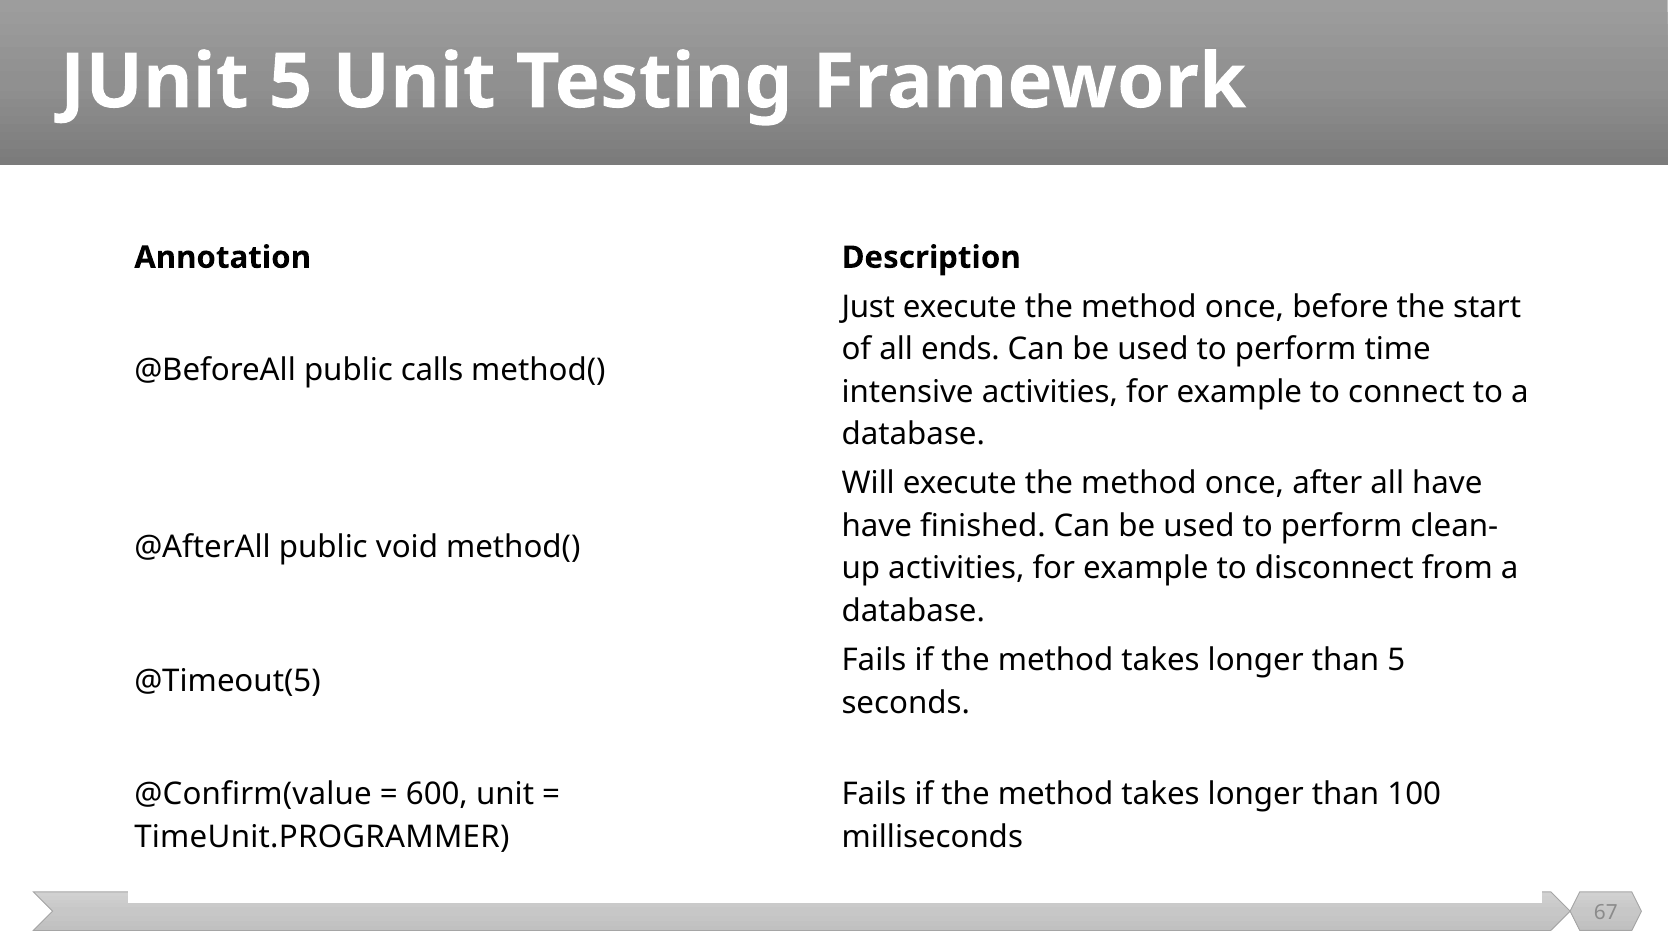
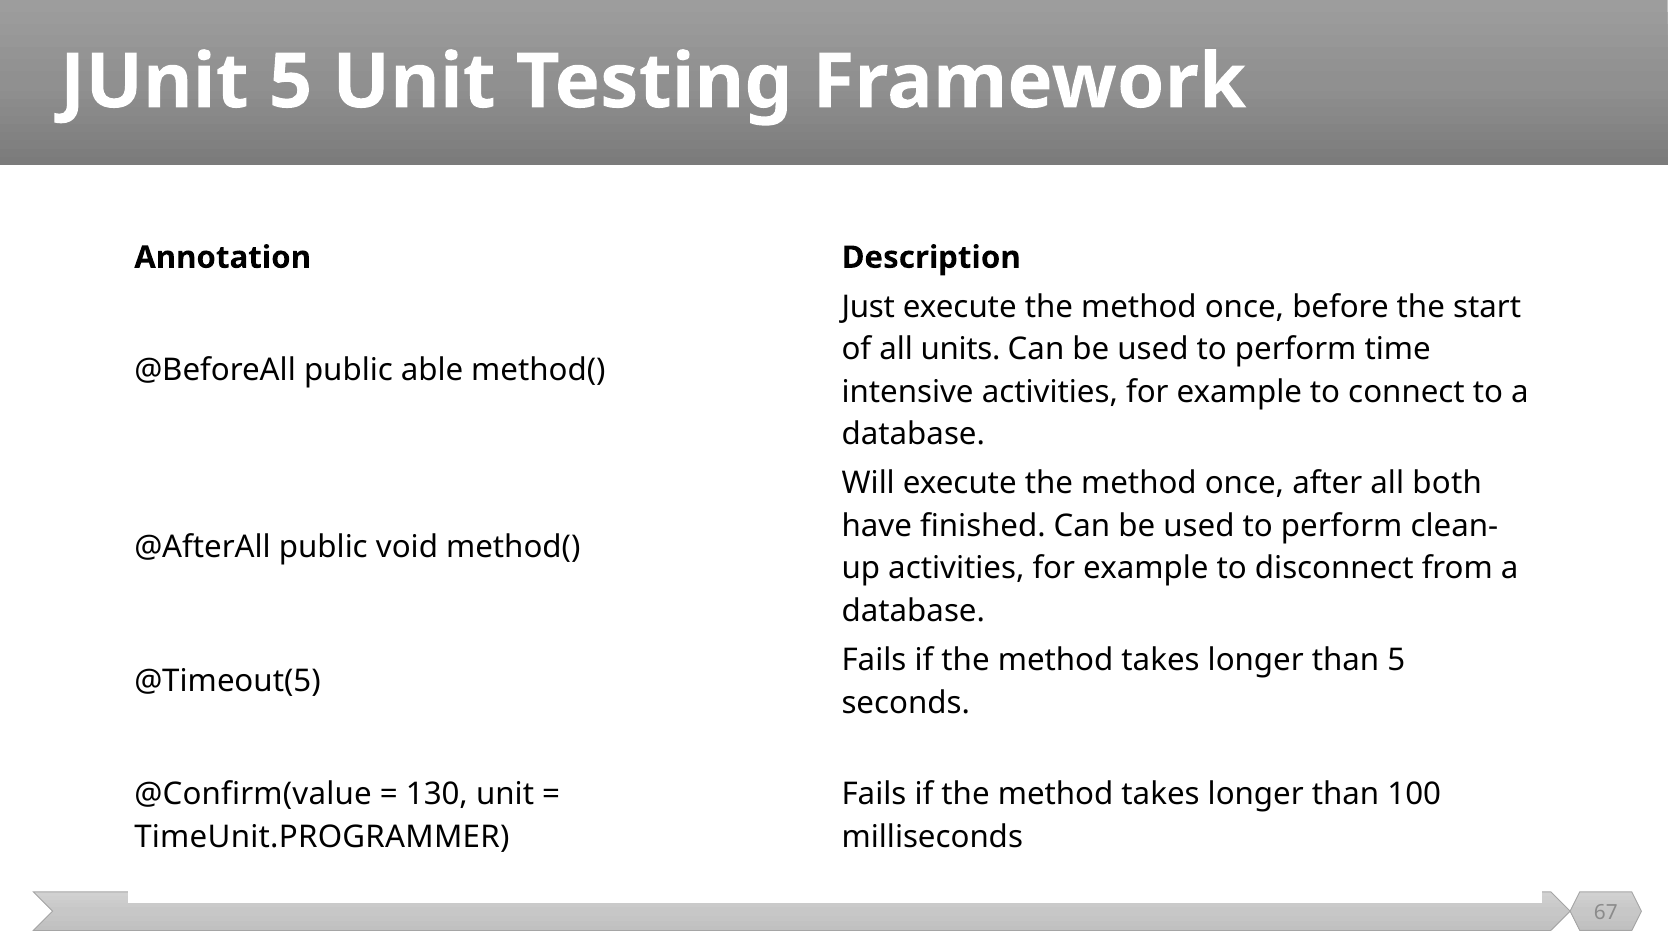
ends: ends -> units (961, 349)
calls: calls -> able (432, 371)
all have: have -> both (1447, 484)
600: 600 -> 130 (437, 795)
